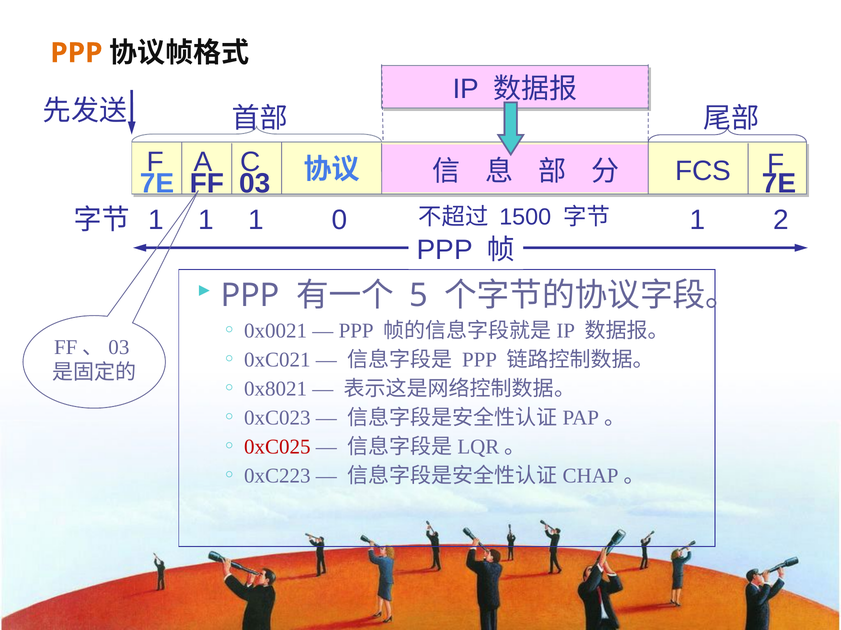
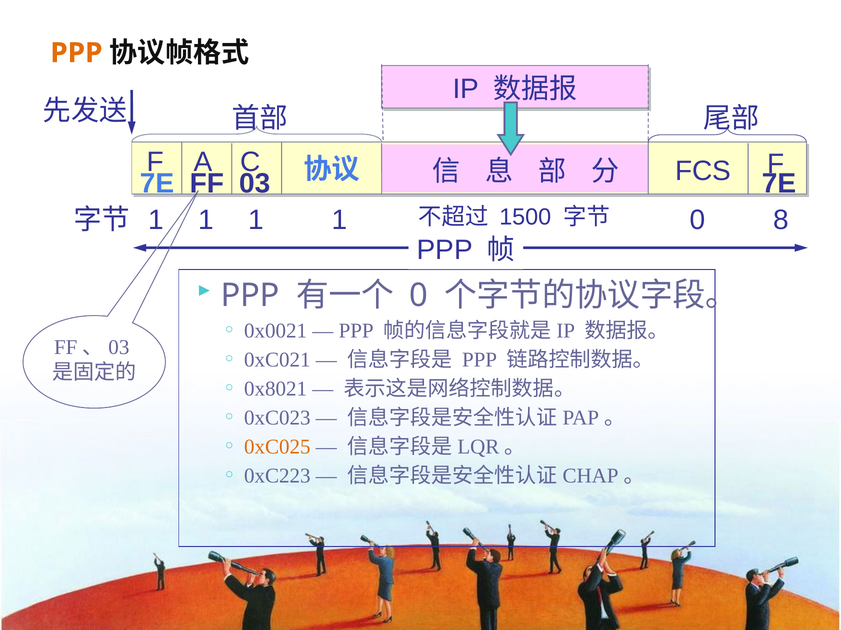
0: 0 -> 1 (340, 220)
2: 2 -> 8 (781, 220)
1 1: 1 -> 0 (698, 220)
5: 5 -> 0 (419, 296)
0xC025 colour: red -> orange (277, 447)
